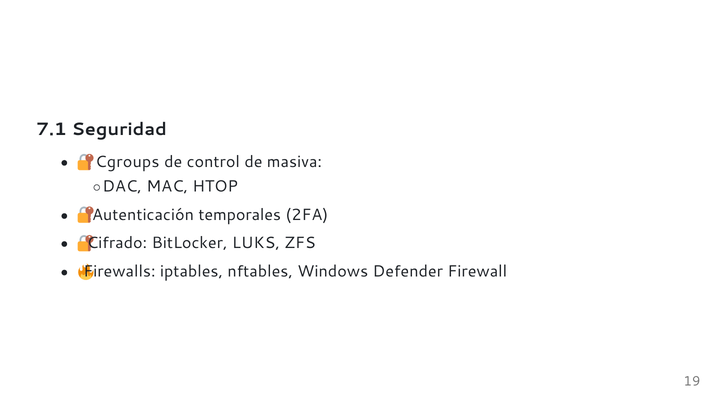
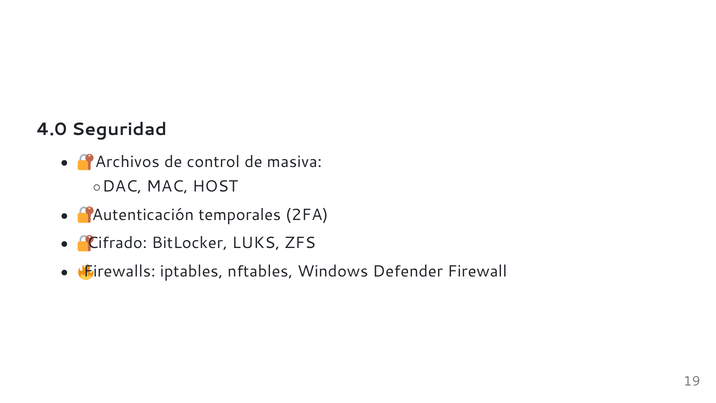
7.1: 7.1 -> 4.0 (52, 129)
Cgroups: Cgroups -> Archivos (127, 162)
HTOP: HTOP -> HOST (215, 186)
